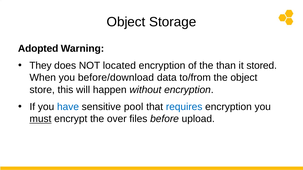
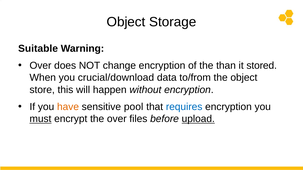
Adopted: Adopted -> Suitable (38, 49)
They: They -> Over (40, 66)
located: located -> change (119, 66)
before/download: before/download -> crucial/download (116, 78)
have colour: blue -> orange (68, 107)
upload underline: none -> present (198, 119)
